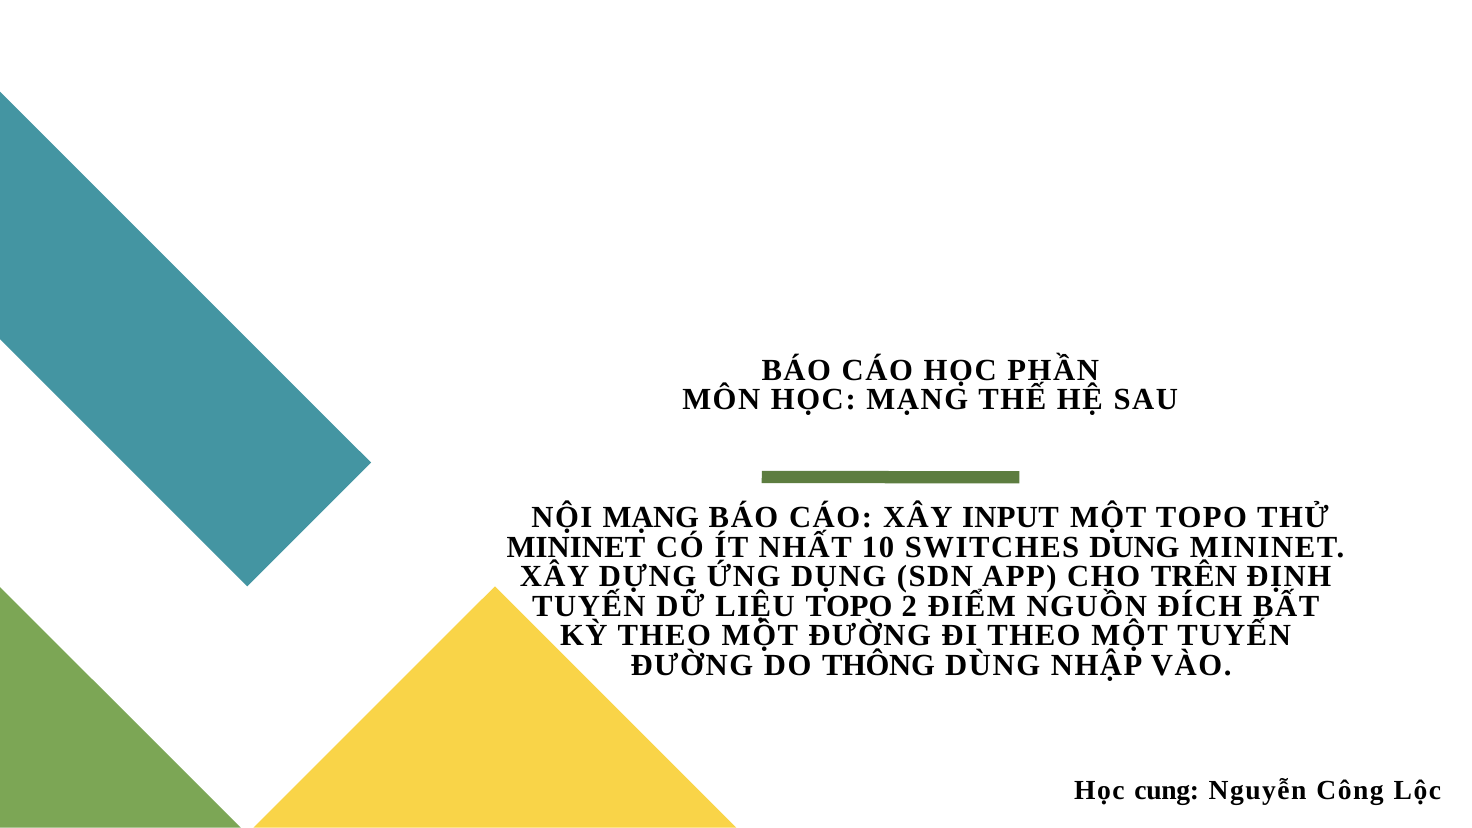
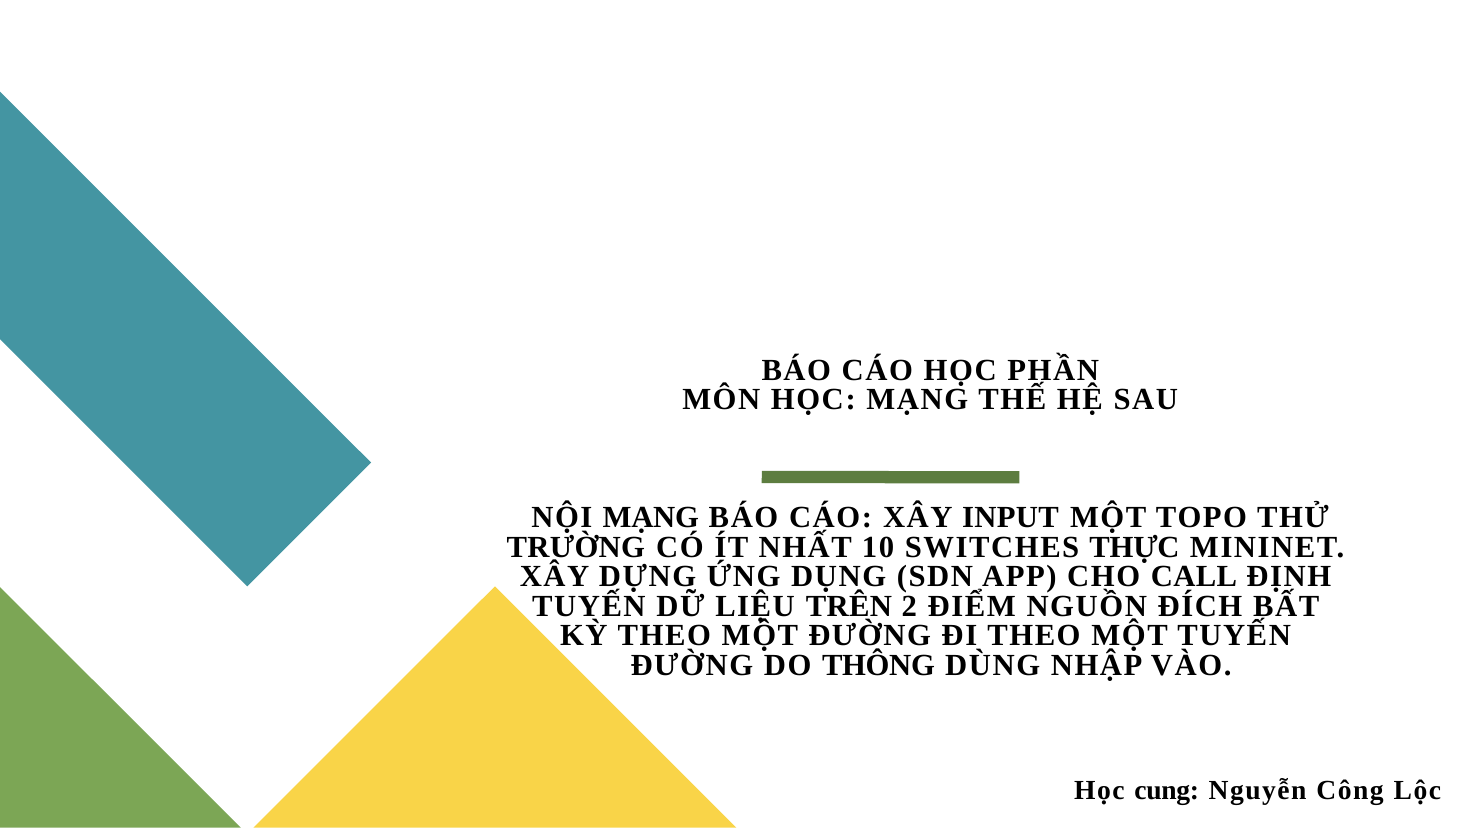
MININET: MININET -> TRƯỜNG (576, 547)
DUNG: DUNG -> THỰC (1135, 547)
TRÊN: TRÊN -> CALL (1194, 577)
LIỆU TOPO: TOPO -> TRÊN (849, 606)
